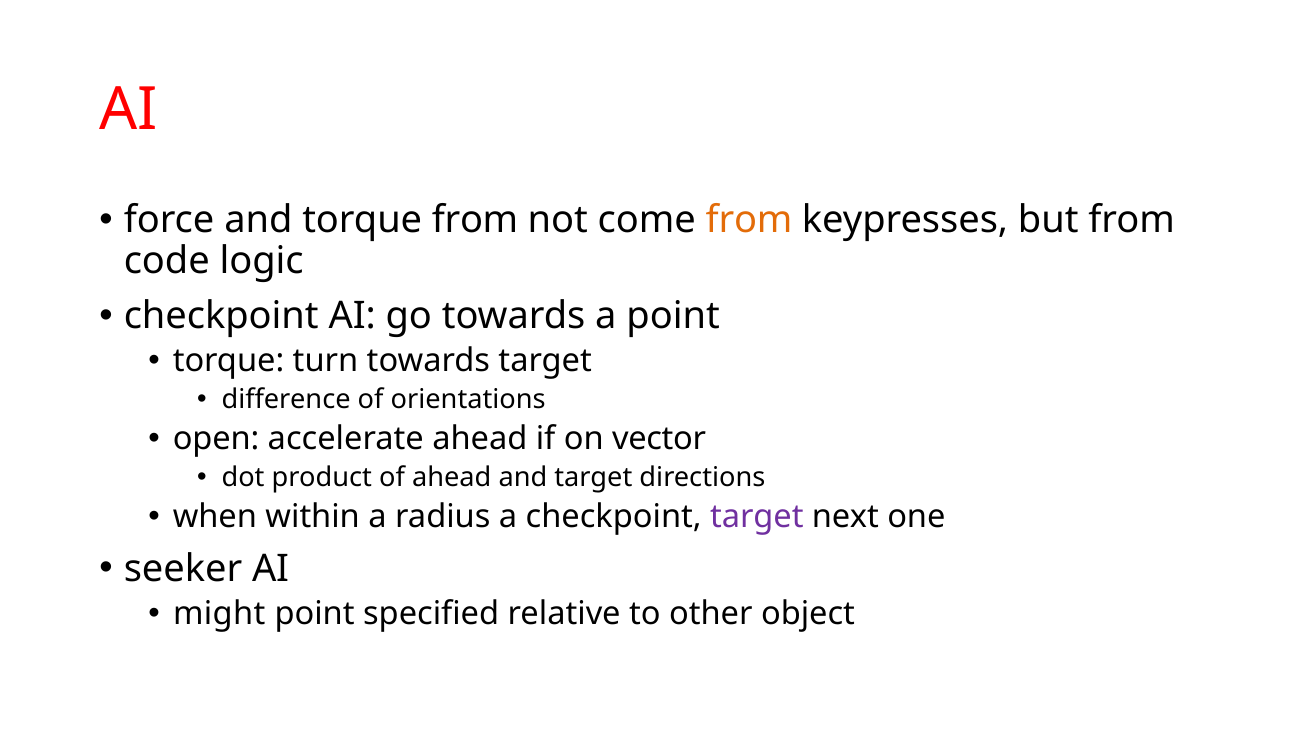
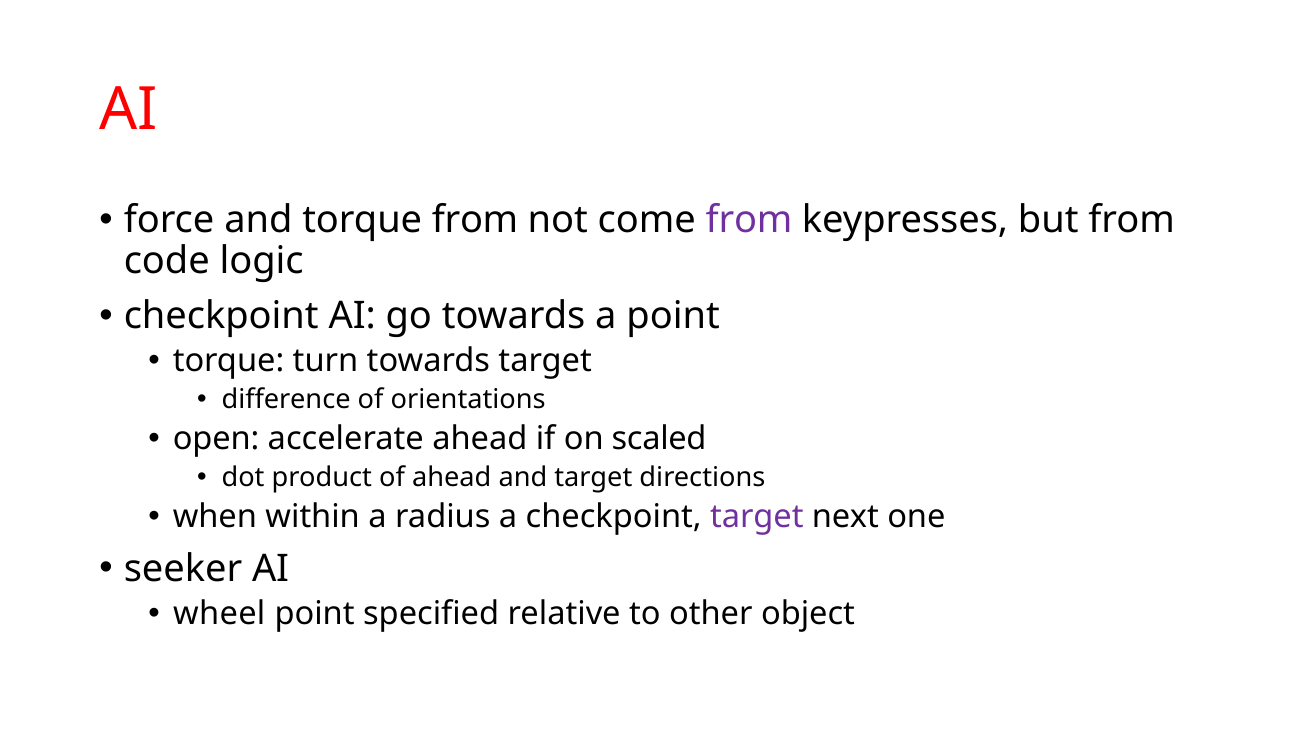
from colour: orange -> purple (749, 220)
vector: vector -> scaled (659, 439)
might: might -> wheel (219, 614)
